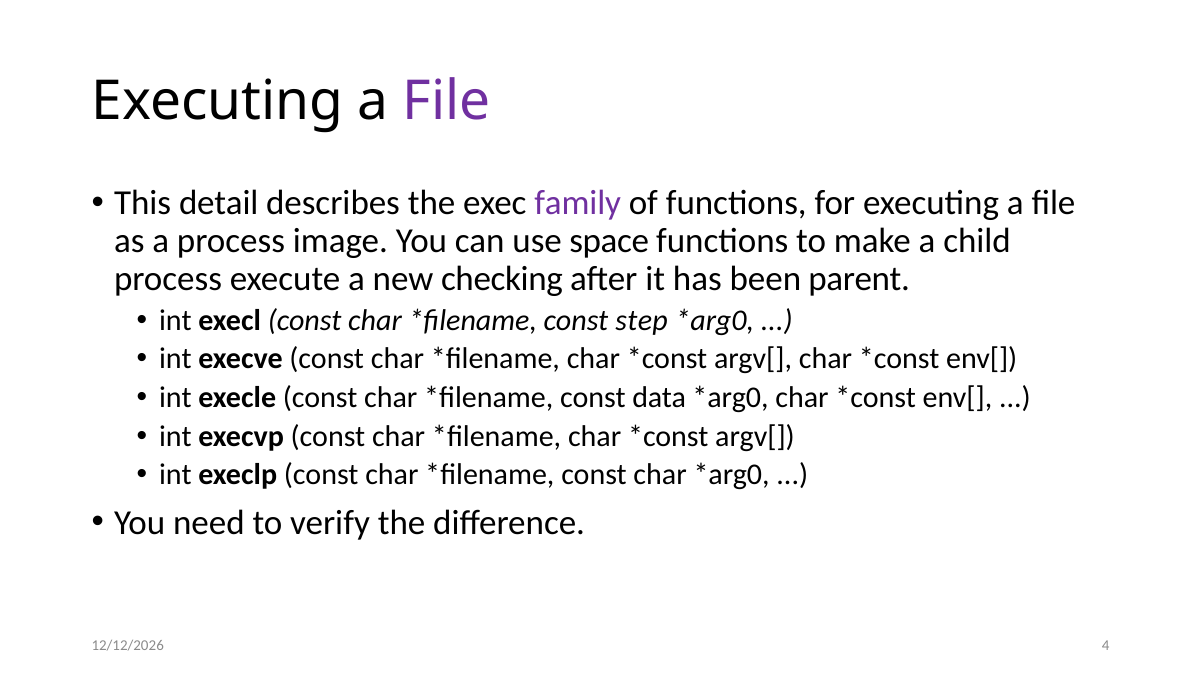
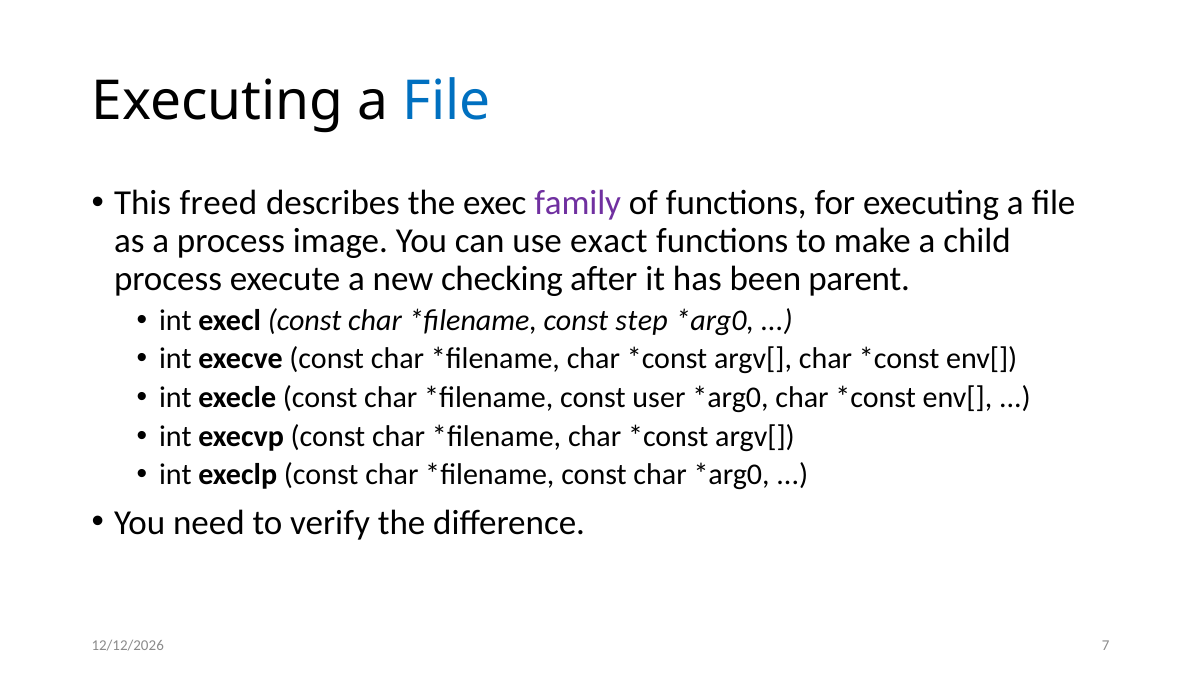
File colour: purple -> blue (447, 101)
detail: detail -> freed (218, 203)
space: space -> exact (609, 241)
data: data -> user (659, 397)
4: 4 -> 7 (1106, 645)
